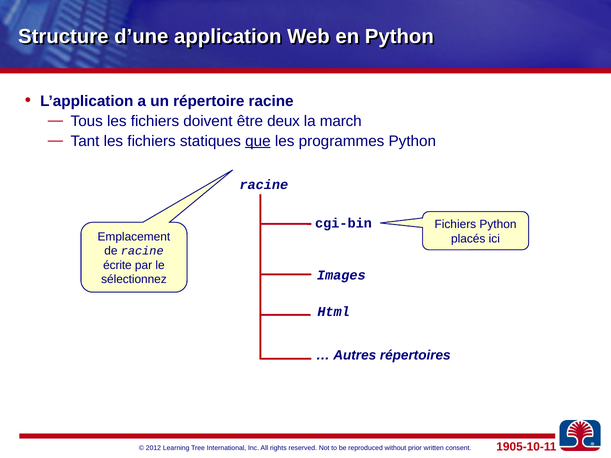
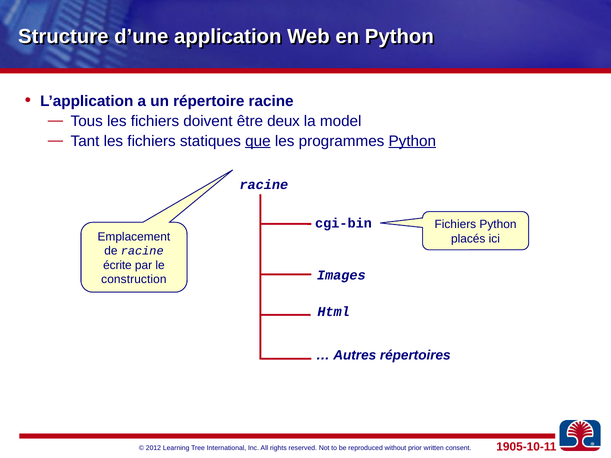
march: march -> model (341, 121)
Python underline: none -> present (412, 141)
sélectionnez: sélectionnez -> construction (134, 280)
